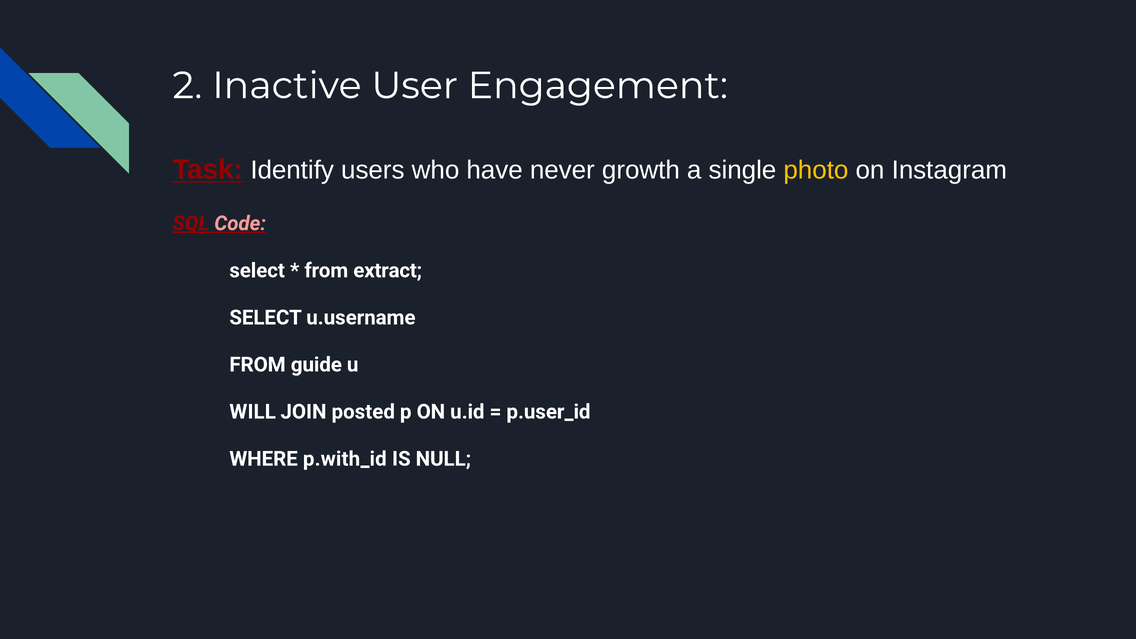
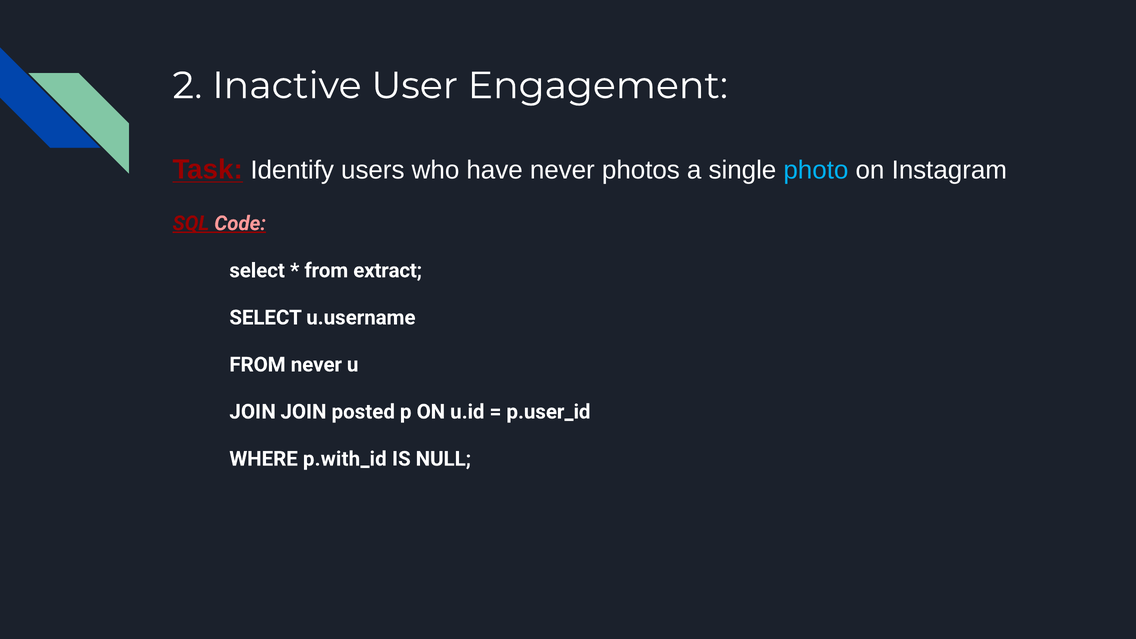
growth: growth -> photos (641, 170)
photo colour: yellow -> light blue (816, 170)
FROM guide: guide -> never (316, 365)
WILL: WILL -> JOIN (253, 412)
